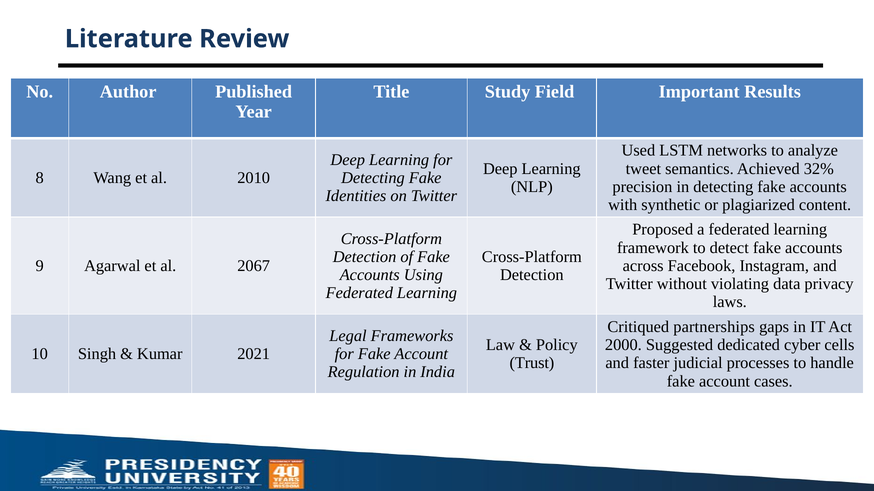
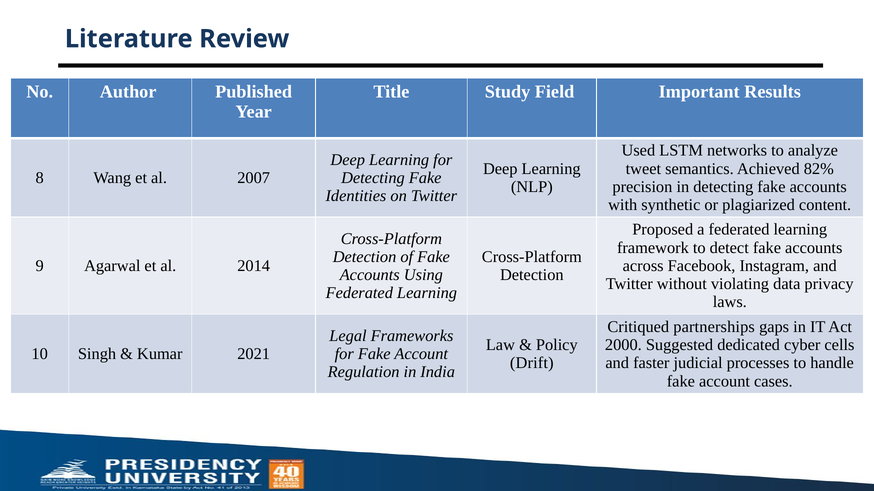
32%: 32% -> 82% (819, 169)
2010: 2010 -> 2007 (254, 178)
2067: 2067 -> 2014 (254, 266)
Trust: Trust -> Drift (532, 363)
